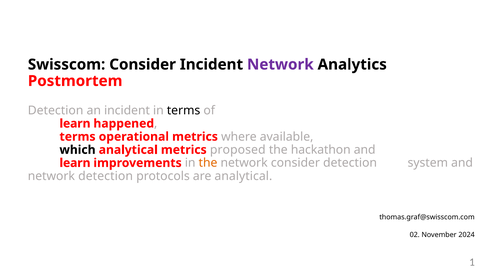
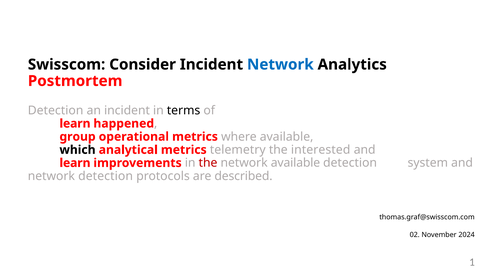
Network colour: purple -> blue (280, 64)
terms: terms -> group (78, 136)
proposed: proposed -> telemetry (238, 149)
hackathon: hackathon -> interested (321, 149)
the colour: orange -> red (208, 163)
network consider: consider -> available (295, 163)
are analytical: analytical -> described (243, 176)
